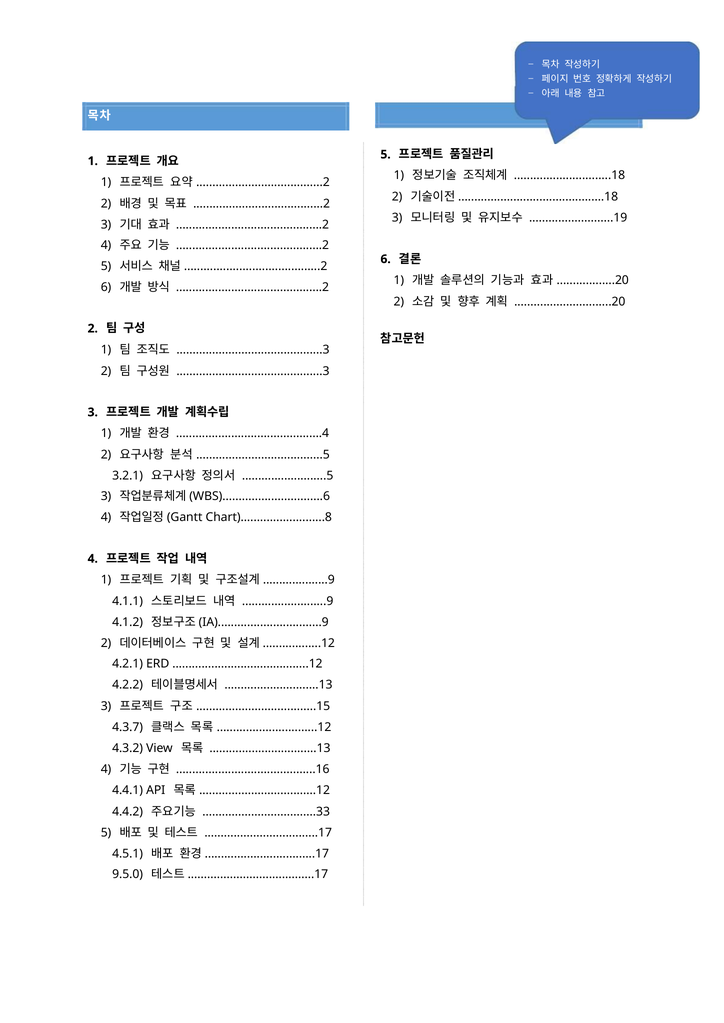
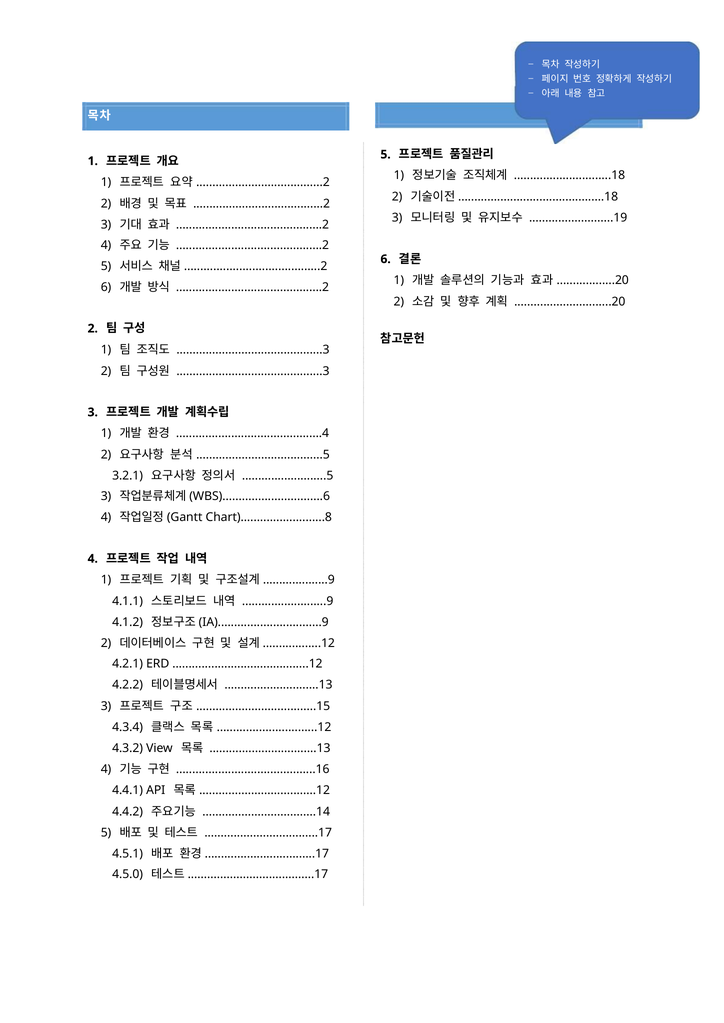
4.3.7: 4.3.7 -> 4.3.4 (128, 728)
...................................33: ...................................33 -> ...................................14 (266, 812)
9.5.0: 9.5.0 -> 4.5.0 (128, 875)
